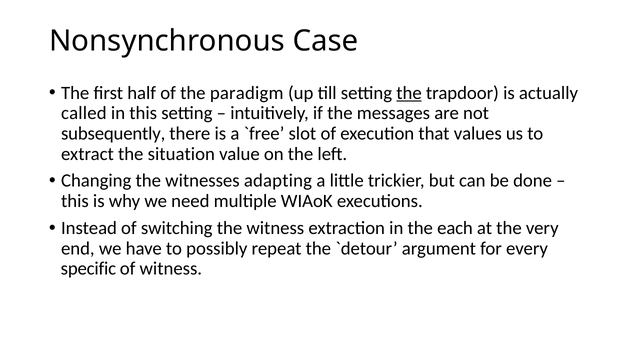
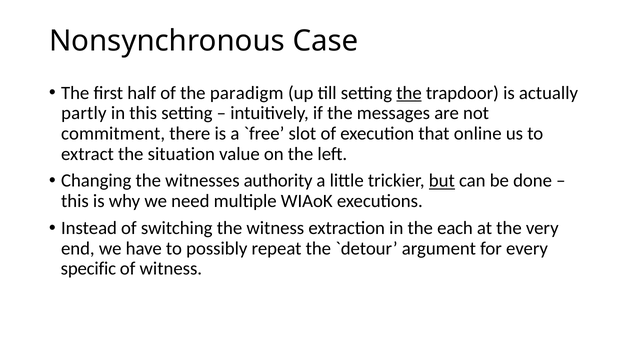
called: called -> partly (84, 113)
subsequently: subsequently -> commitment (113, 133)
values: values -> online (478, 133)
adapting: adapting -> authority (278, 181)
but underline: none -> present (442, 181)
